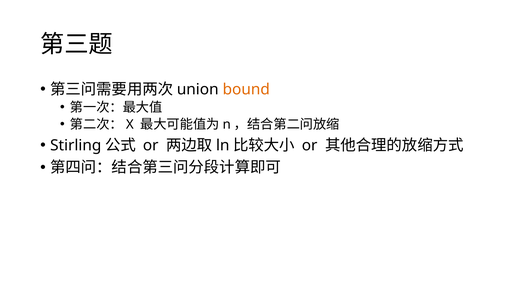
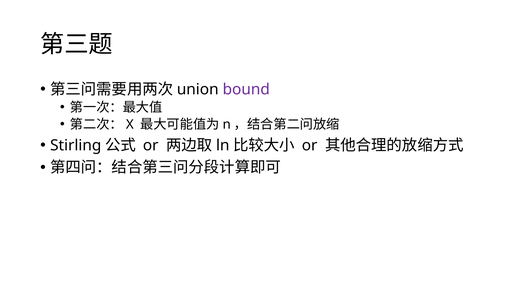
bound colour: orange -> purple (246, 89)
